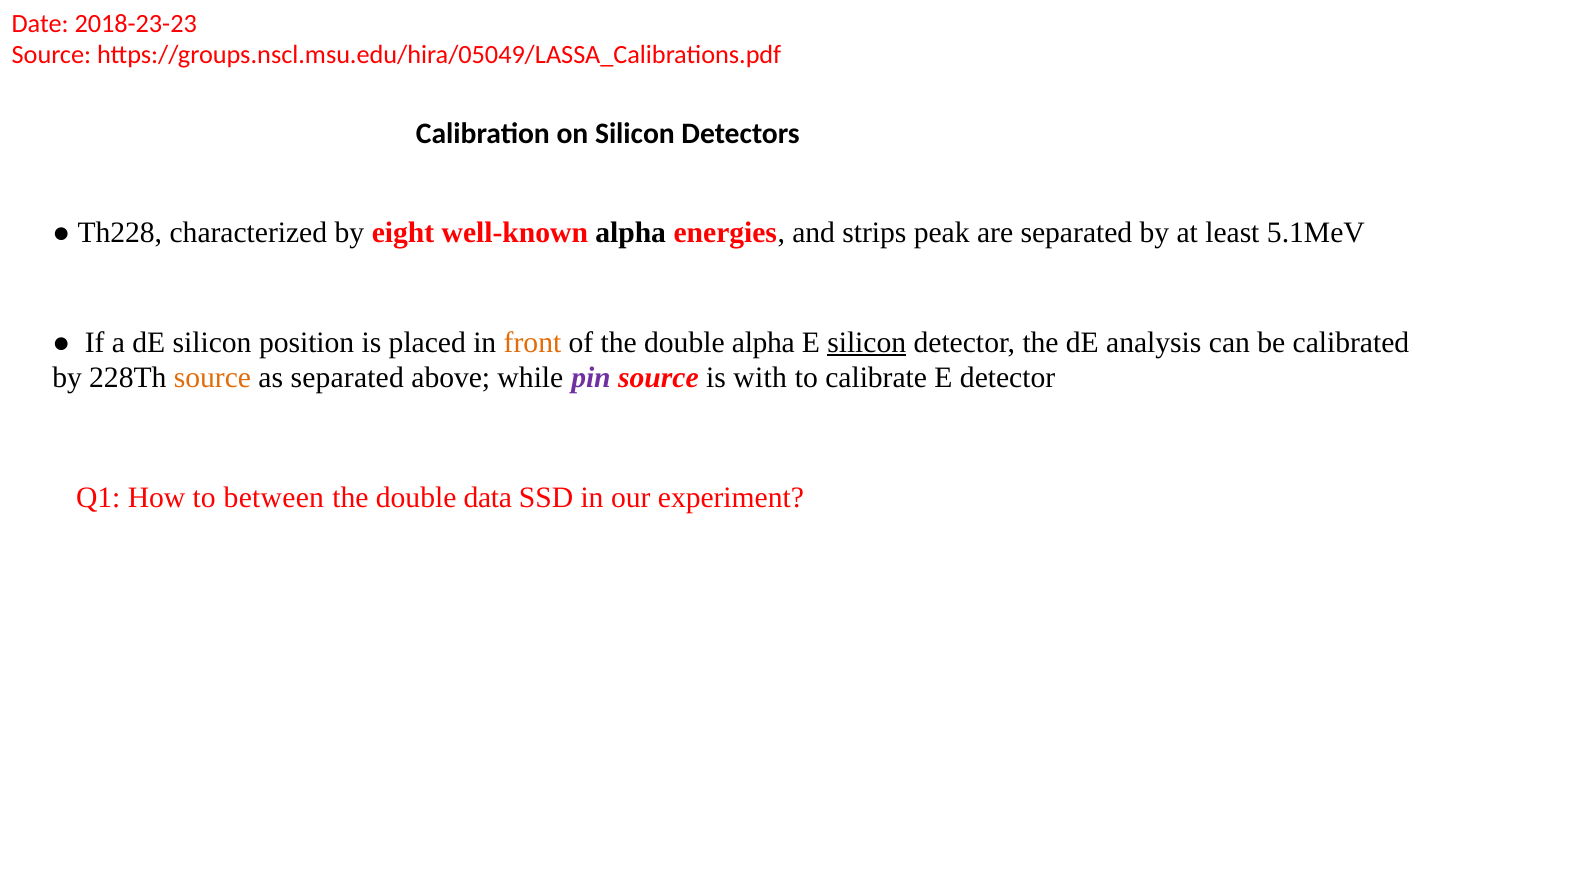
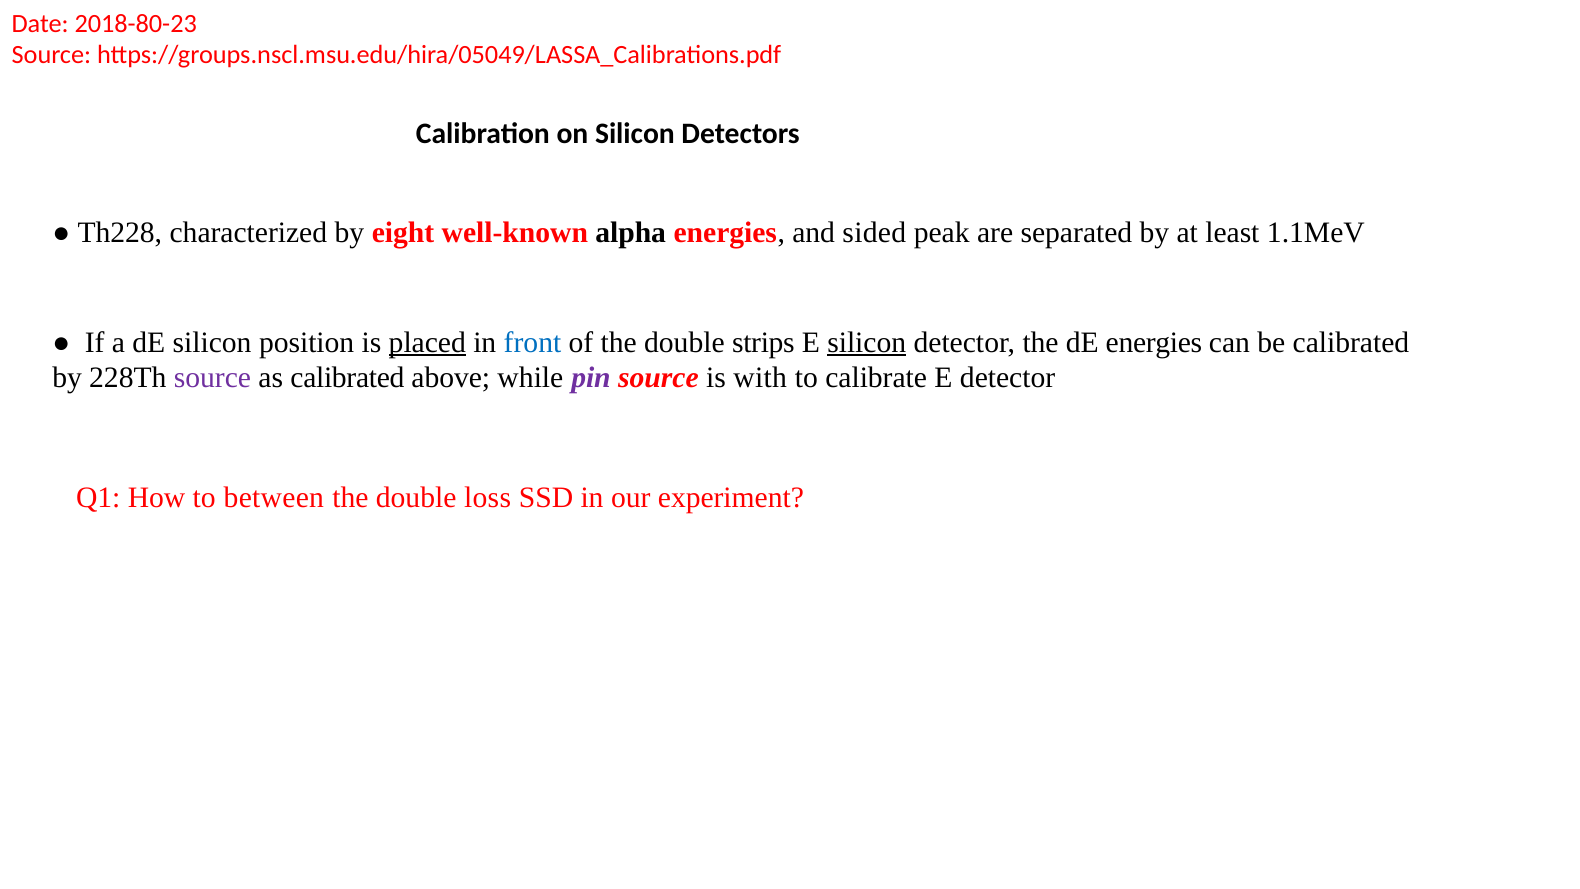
2018-23-23: 2018-23-23 -> 2018-80-23 (136, 23)
strips: strips -> sided (874, 232)
5.1MeV: 5.1MeV -> 1.1MeV (1316, 232)
placed underline: none -> present (427, 342)
front colour: orange -> blue (533, 342)
double alpha: alpha -> strips (763, 342)
dE analysis: analysis -> energies (1154, 342)
source colour: orange -> purple (212, 378)
as separated: separated -> calibrated (347, 378)
data: data -> loss (488, 497)
